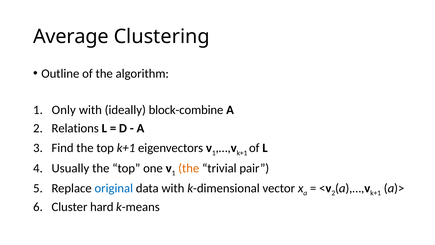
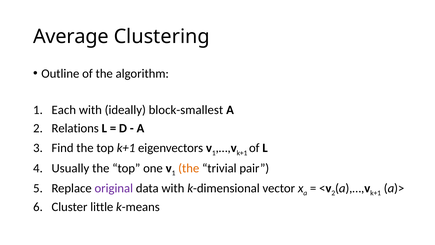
Only: Only -> Each (64, 110)
block-combine: block-combine -> block-smallest (186, 110)
original colour: blue -> purple (114, 188)
hard: hard -> little (102, 207)
